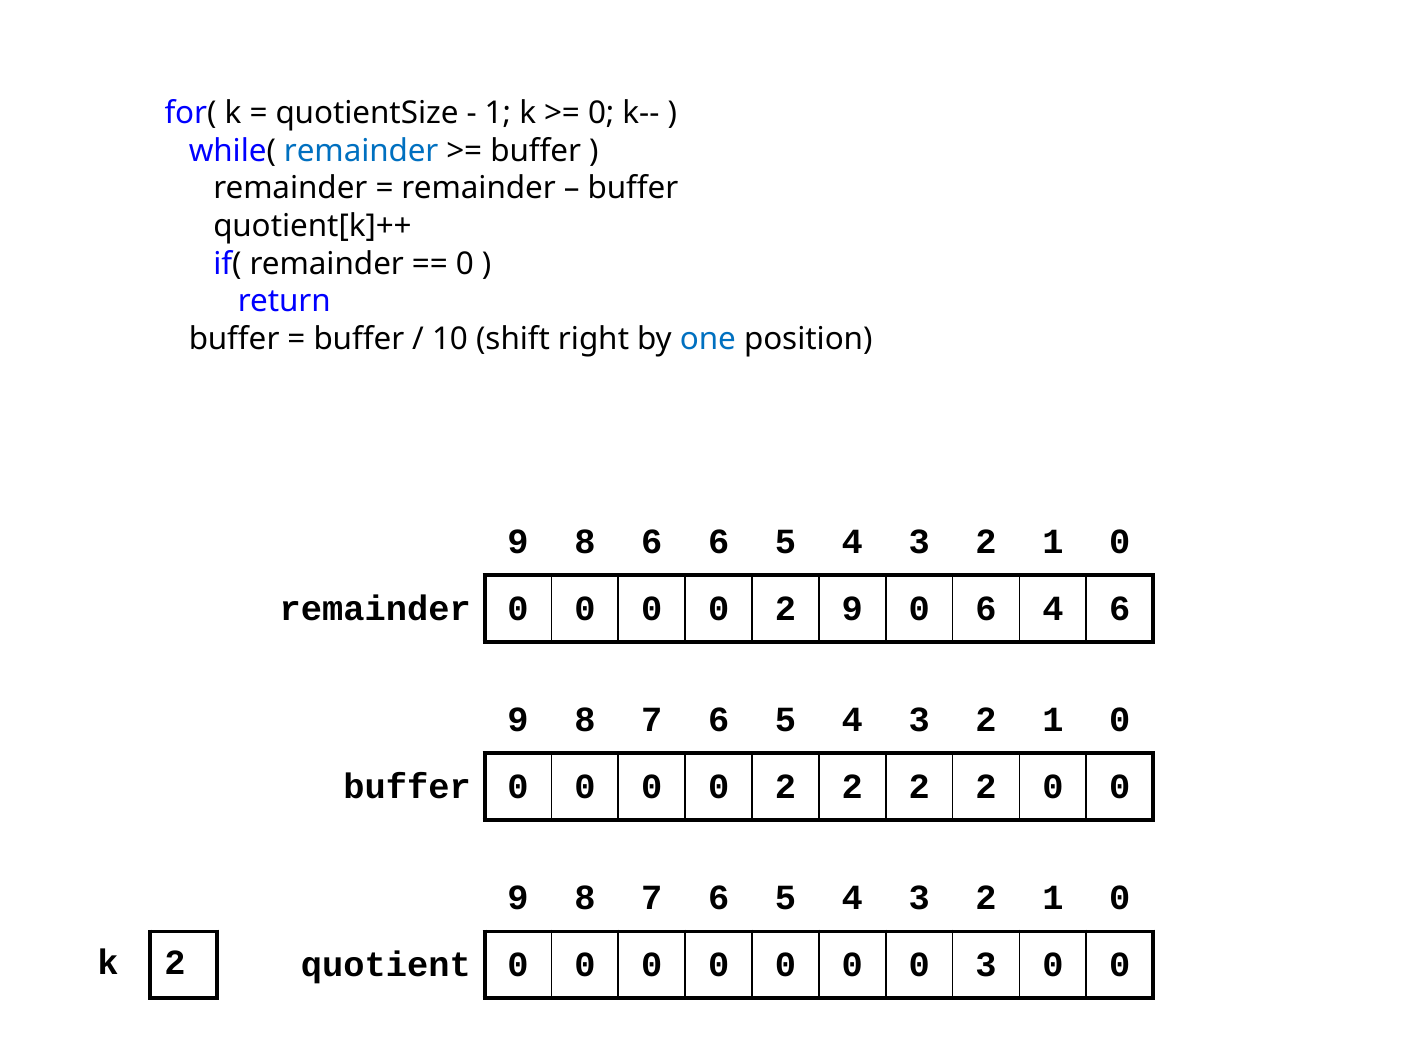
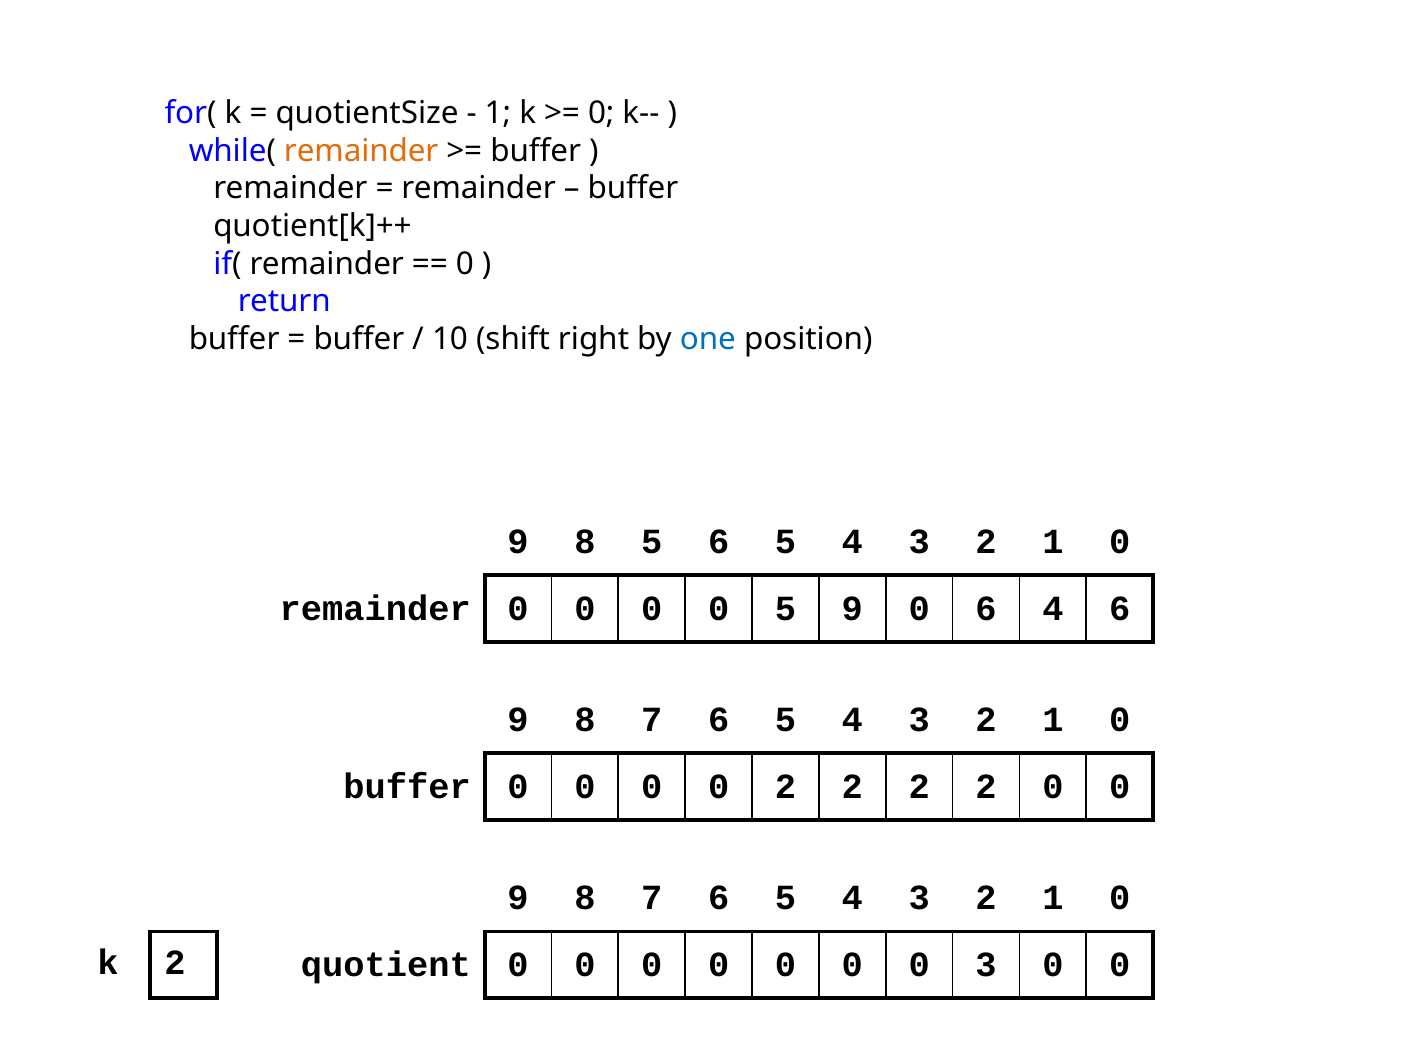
remainder colour: blue -> orange (361, 151)
8 6: 6 -> 5 (652, 542)
2: 2 -> 5 (785, 609)
